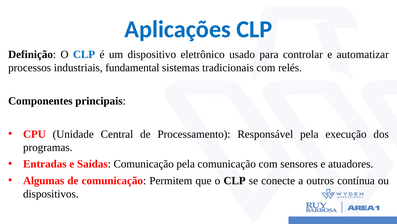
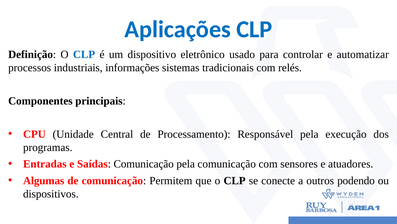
fundamental: fundamental -> informações (132, 68)
contínua: contínua -> podendo (356, 180)
